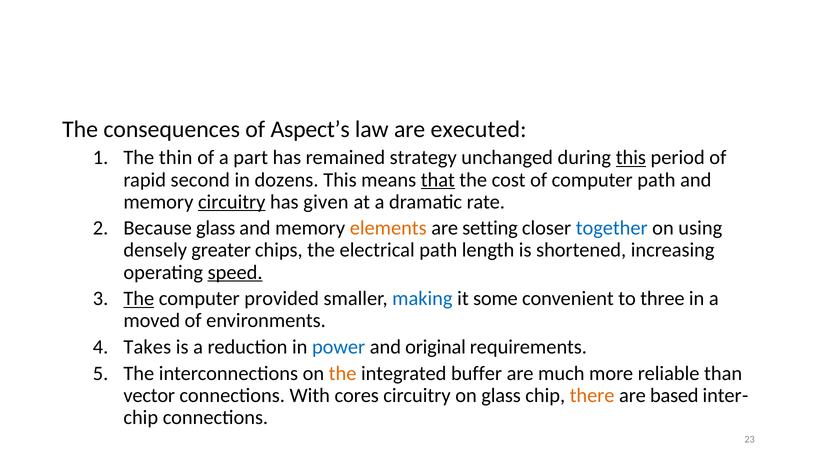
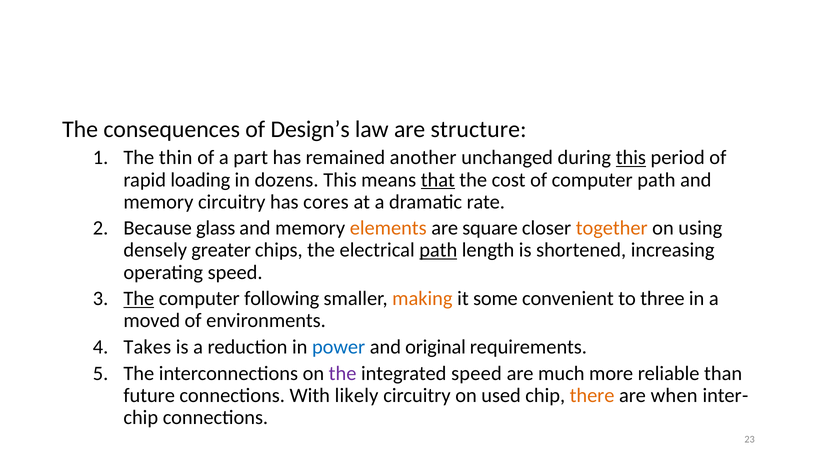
Aspect’s: Aspect’s -> Design’s (310, 129)
executed: executed -> structure (479, 129)
strategy: strategy -> another (423, 158)
second: second -> loading (200, 180)
circuitry underline: present -> none (232, 202)
given: given -> cores (326, 202)
setting: setting -> square (490, 228)
together colour: blue -> orange (612, 228)
path underline: none -> present (438, 250)
speed underline: present -> none (235, 272)
provided: provided -> following (282, 298)
making colour: blue -> orange (422, 298)
the colour: orange -> purple (343, 373)
integrated buffer: buffer -> speed (476, 373)
vector: vector -> future (149, 395)
cores: cores -> likely (357, 395)
on glass: glass -> used (501, 395)
based: based -> when (674, 395)
